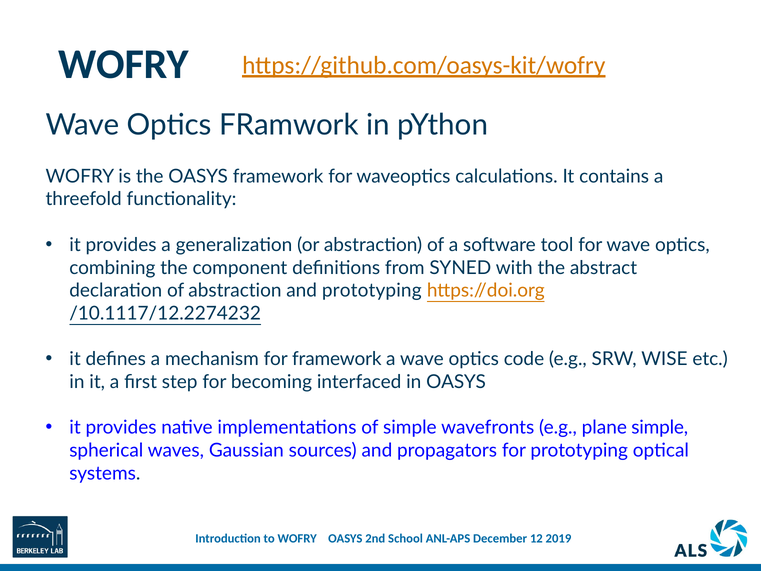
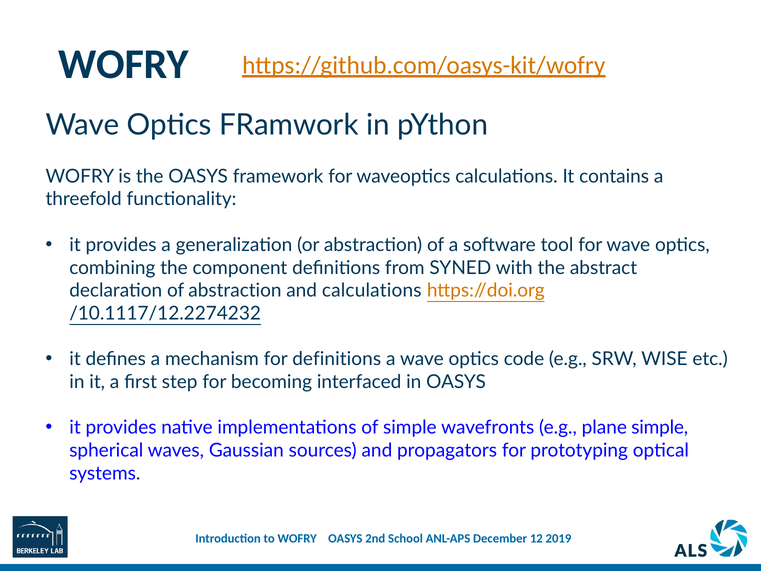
and prototyping: prototyping -> calculations (372, 290)
for framework: framework -> definitions (337, 359)
